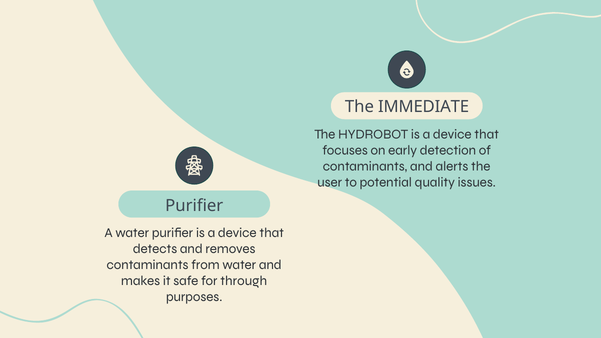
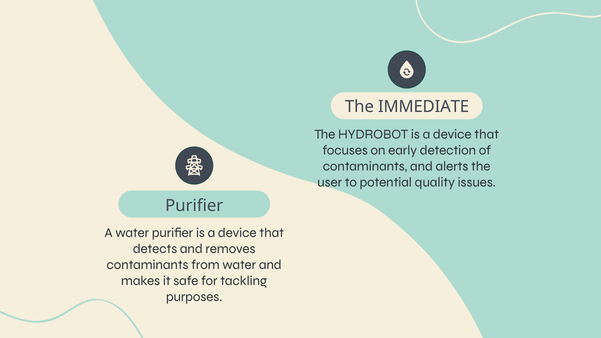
through: through -> tackling (244, 281)
